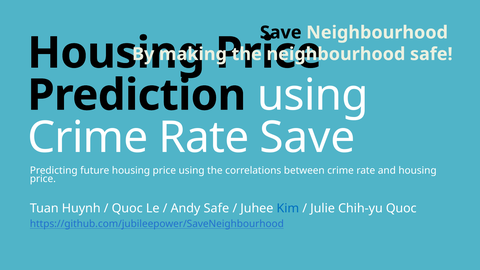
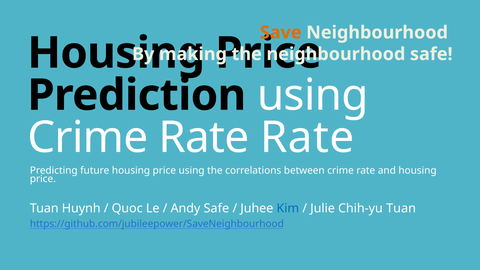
Save colour: black -> orange (281, 33)
Rate Save: Save -> Rate (307, 138)
Chih-yu Quoc: Quoc -> Tuan (401, 208)
